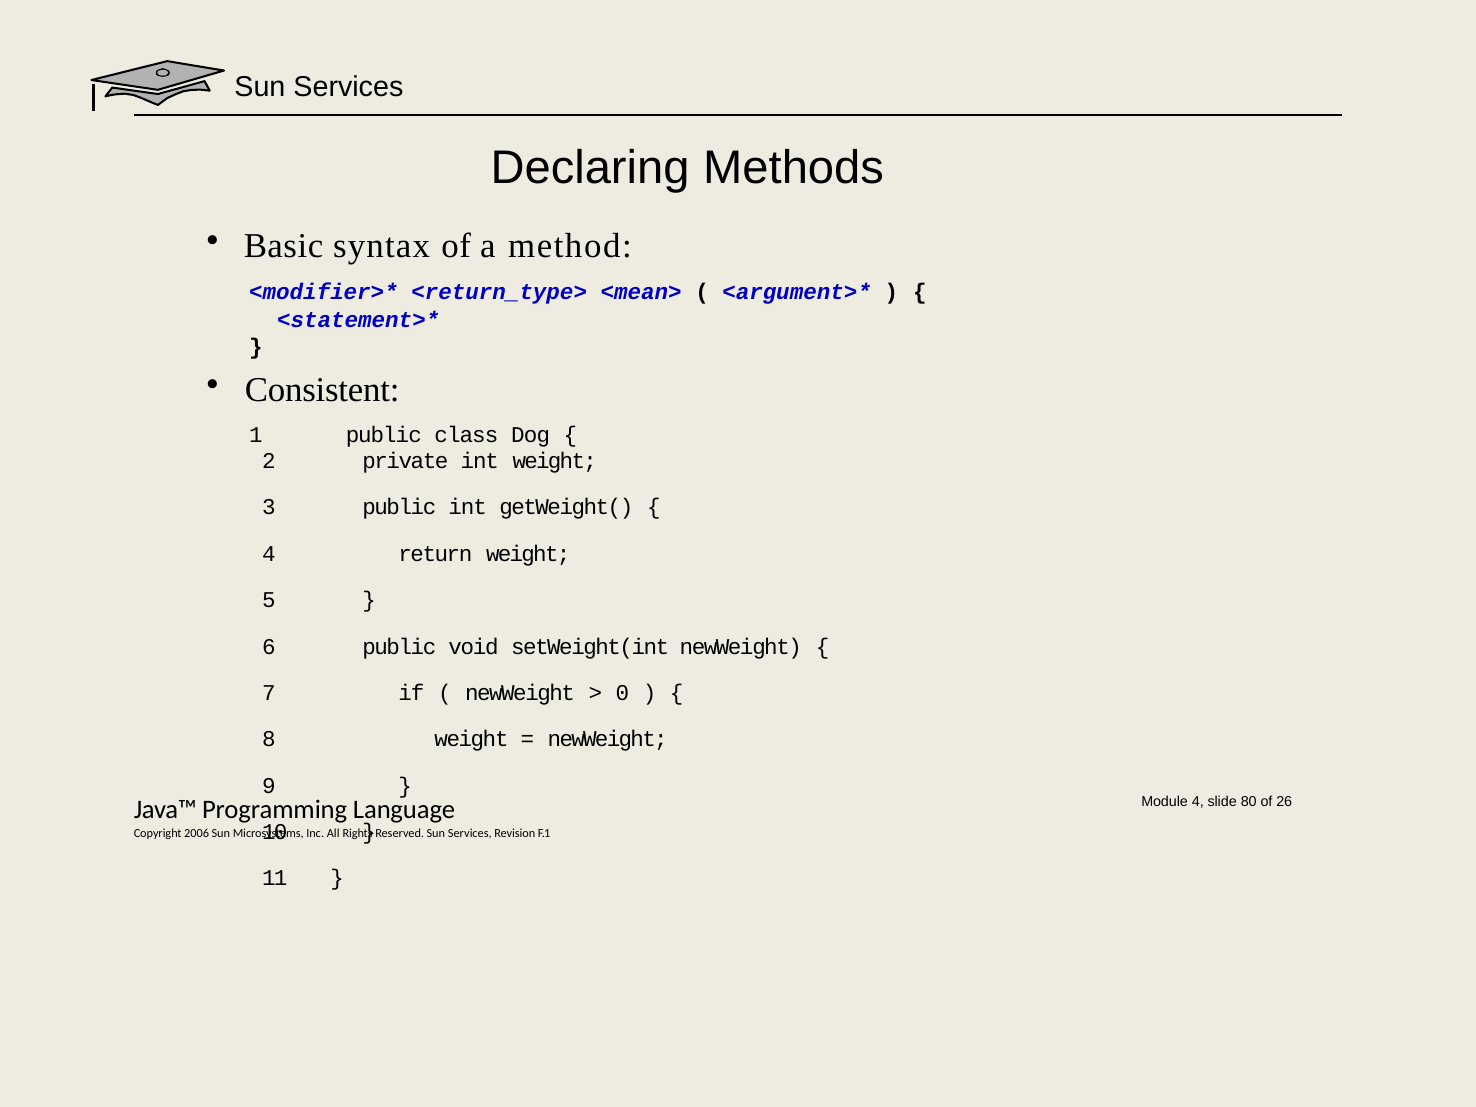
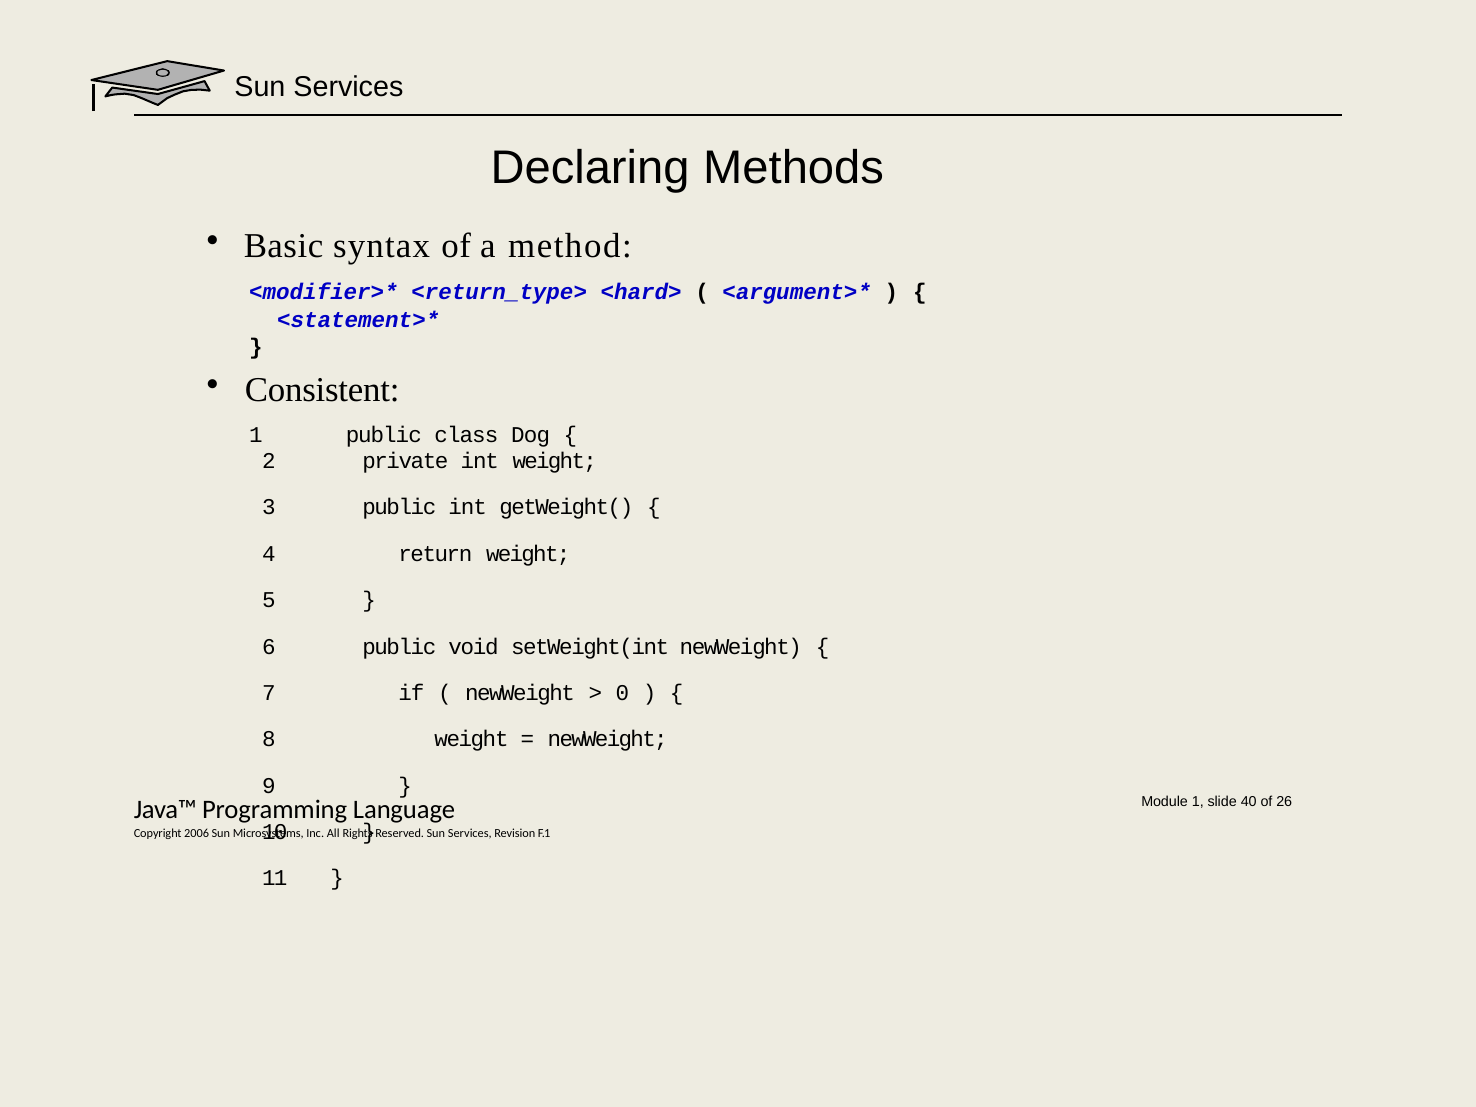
<mean>: <mean> -> <hard> (641, 292)
Module 4: 4 -> 1 (1198, 802)
80: 80 -> 40 (1249, 802)
